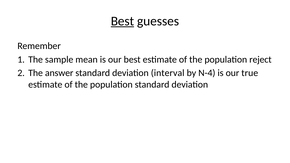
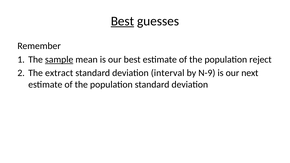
sample underline: none -> present (59, 60)
answer: answer -> extract (59, 73)
N-4: N-4 -> N-9 (207, 73)
true: true -> next (250, 73)
